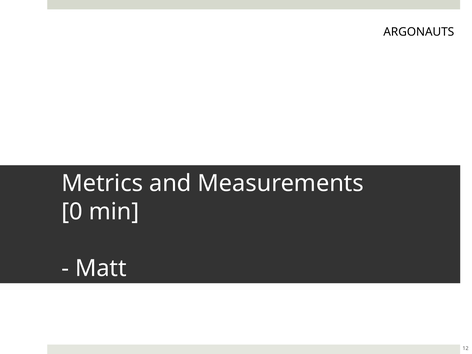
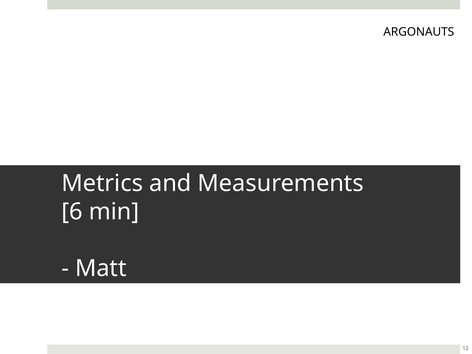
0: 0 -> 6 (72, 212)
